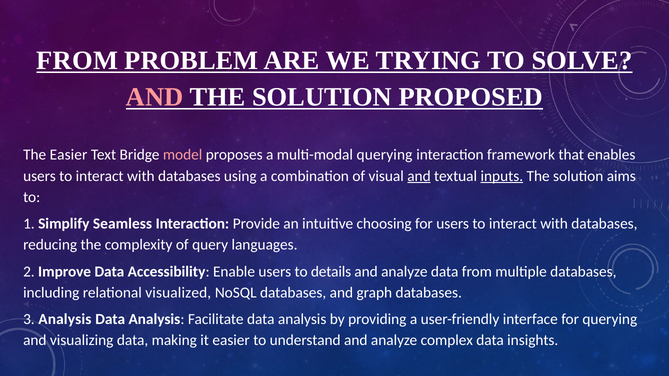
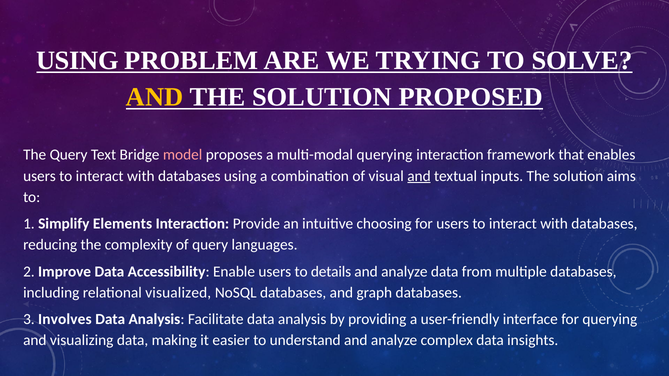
FROM: FROM -> USING (77, 61)
AND colour: pink -> yellow (155, 97)
The Easier: Easier -> Query (69, 155)
inputs underline: present -> none (502, 176)
Seamless: Seamless -> Elements (122, 224)
3 Analysis: Analysis -> Involves (65, 320)
